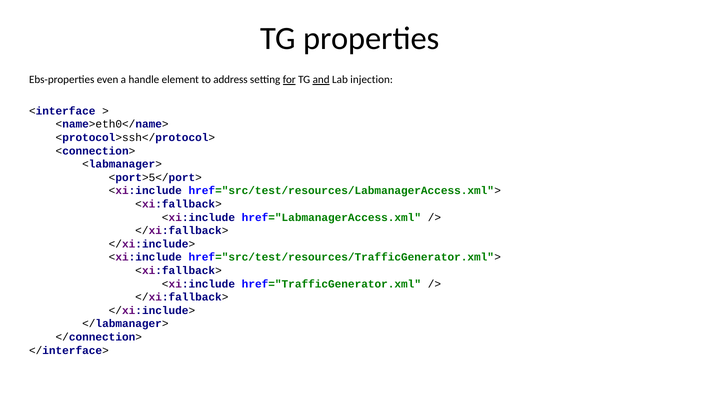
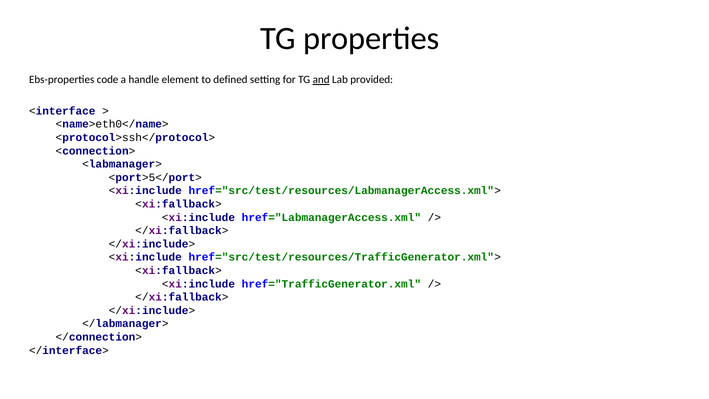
even: even -> code (108, 80)
address: address -> defined (230, 80)
for underline: present -> none (289, 80)
injection: injection -> provided (372, 80)
